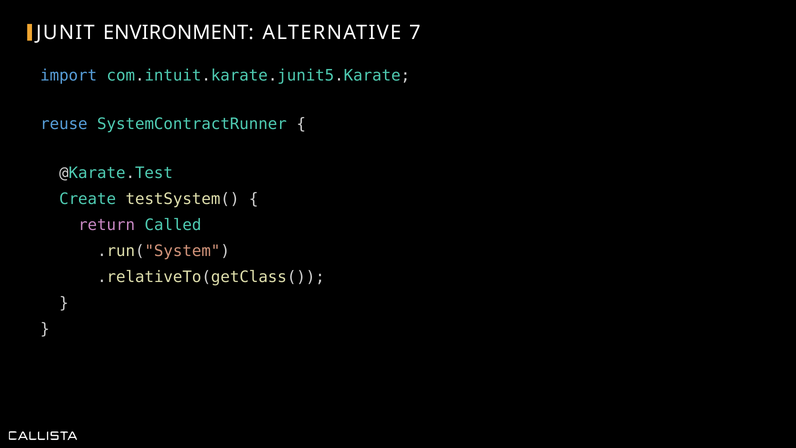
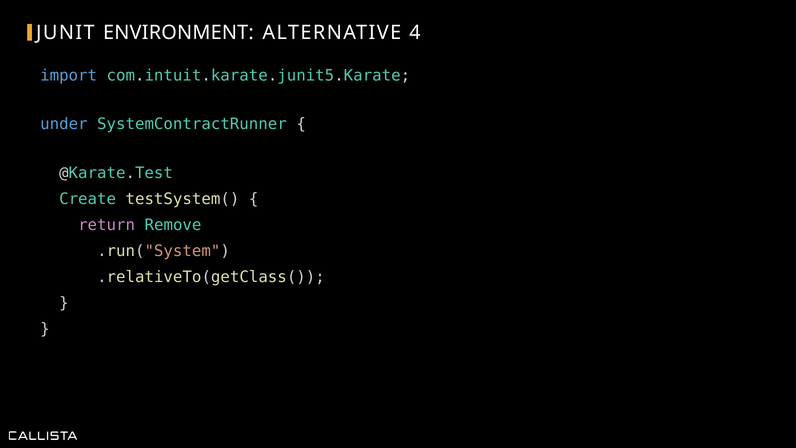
7: 7 -> 4 (415, 32)
reuse: reuse -> under (64, 124)
Called: Called -> Remove (173, 225)
